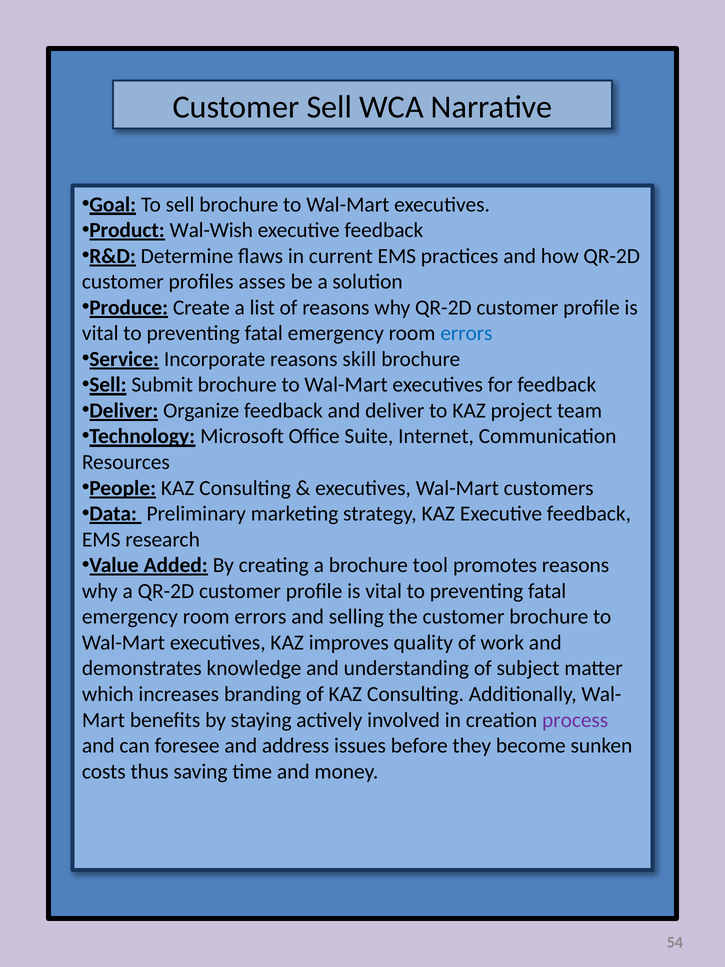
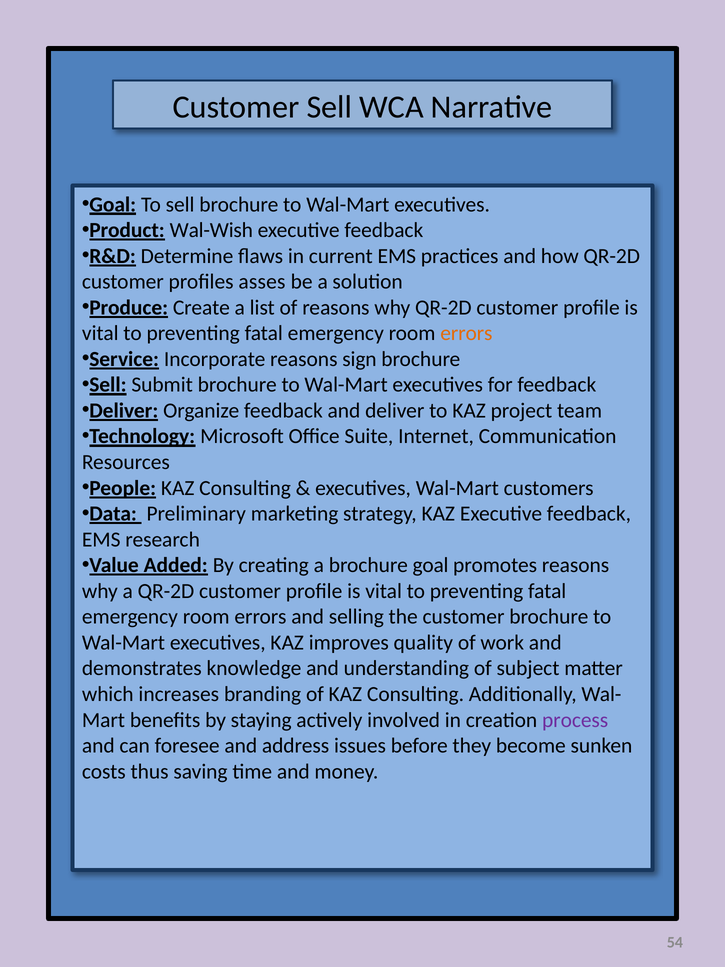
errors colour: blue -> orange (466, 333)
skill: skill -> sign (359, 359)
brochure tool: tool -> goal (431, 565)
